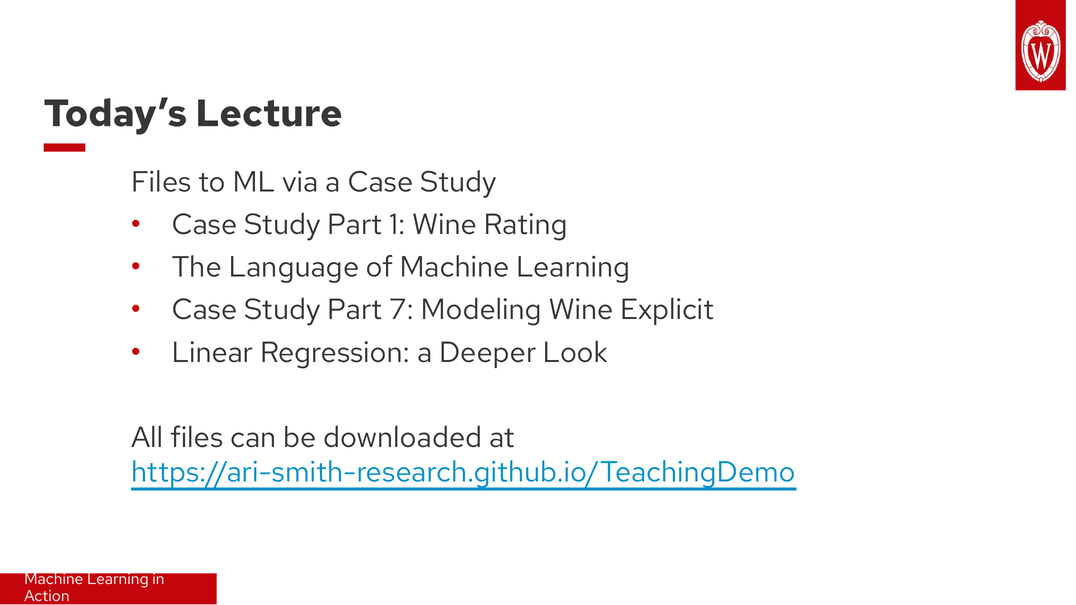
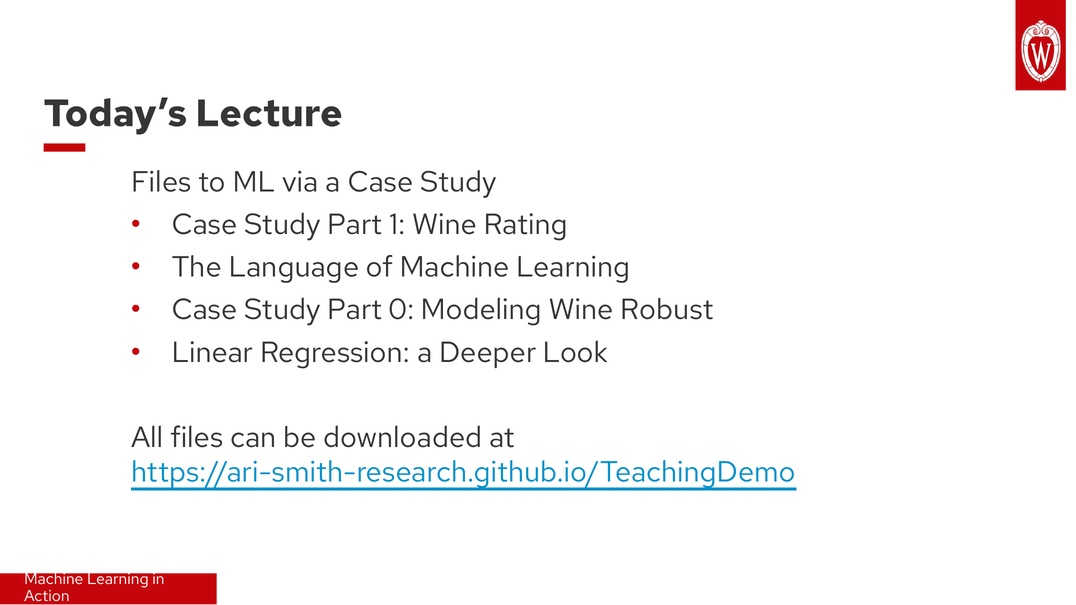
7: 7 -> 0 (402, 310)
Explicit: Explicit -> Robust (667, 310)
